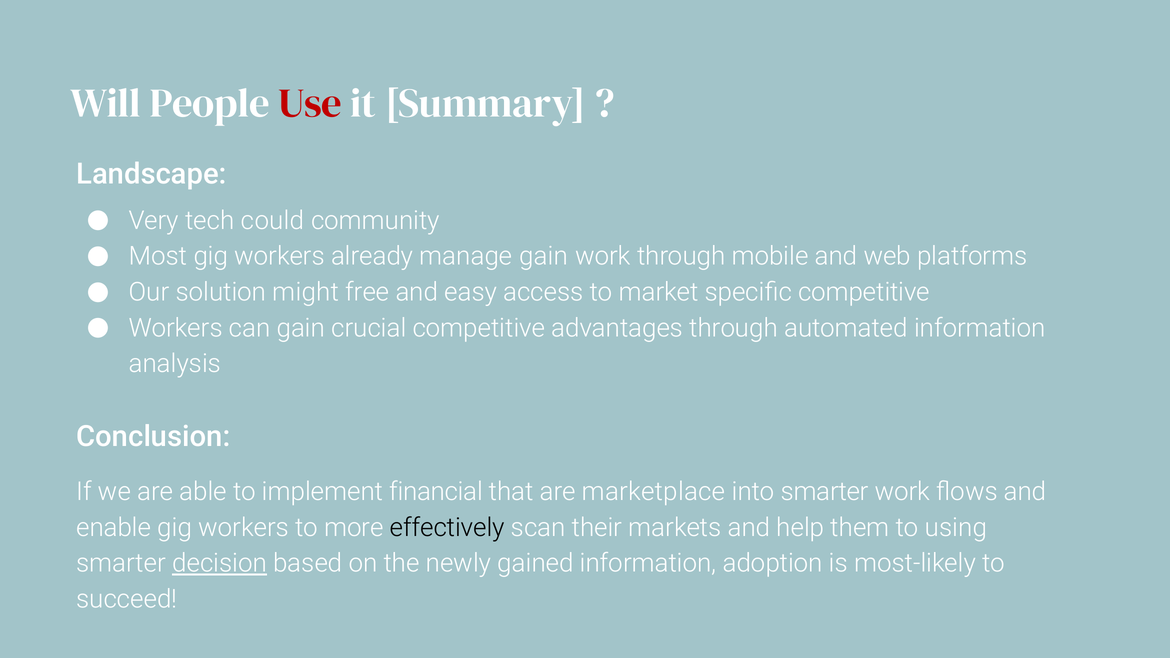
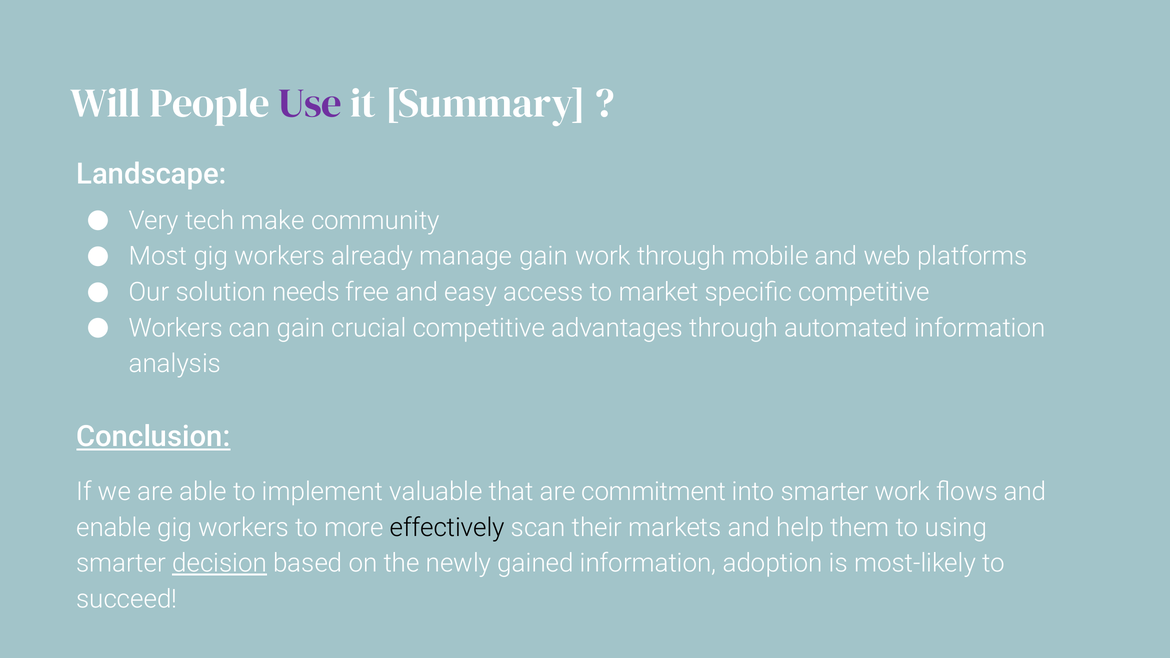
Use colour: red -> purple (310, 103)
could: could -> make (273, 221)
might: might -> needs (306, 292)
Conclusion underline: none -> present (153, 437)
financial: financial -> valuable (436, 492)
marketplace: marketplace -> commitment (654, 492)
